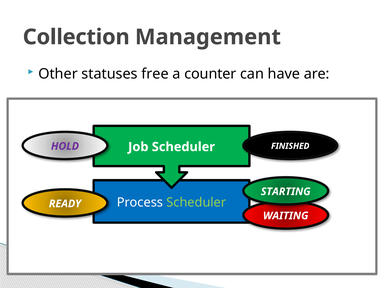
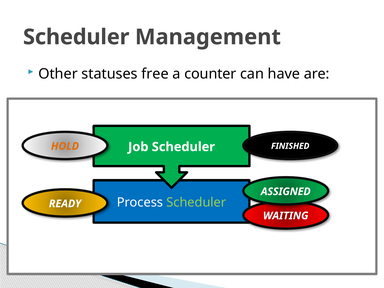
Collection: Collection -> Scheduler (76, 37)
HOLD colour: purple -> orange (65, 146)
STARTING: STARTING -> ASSIGNED (286, 192)
